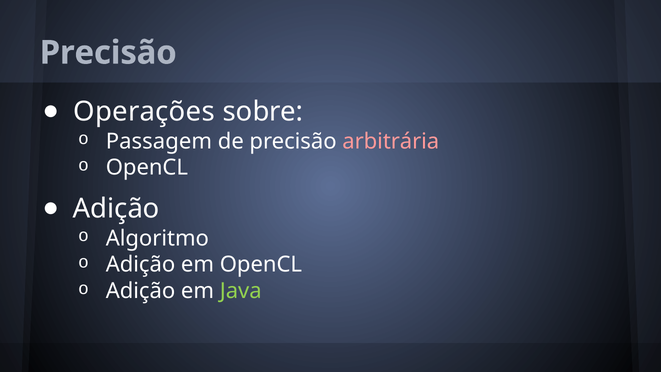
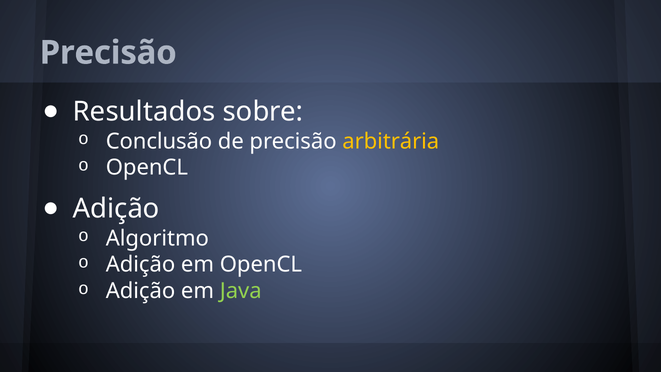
Operações: Operações -> Resultados (144, 112)
Passagem: Passagem -> Conclusão (159, 141)
arbitrária colour: pink -> yellow (391, 141)
